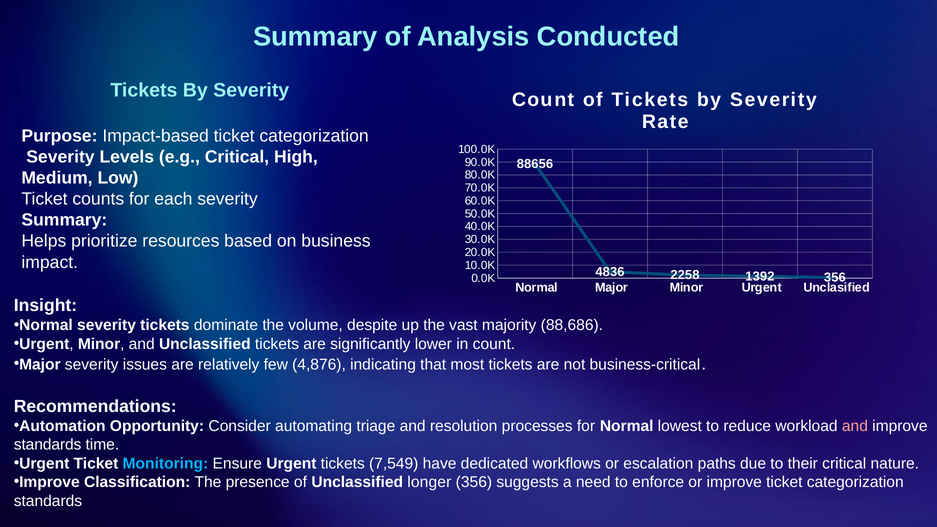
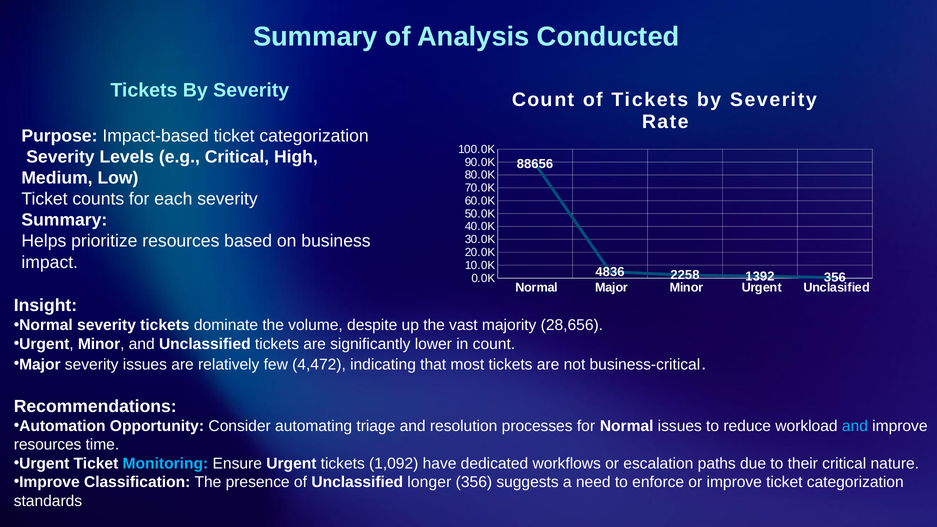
88,686: 88,686 -> 28,656 (572, 325)
4,876: 4,876 -> 4,472 (319, 365)
Normal lowest: lowest -> issues (680, 426)
and colour: pink -> light blue (855, 426)
standards: standards -> resources (48, 445)
7,549: 7,549 -> 1,092 (394, 463)
